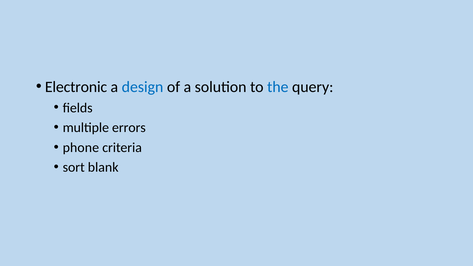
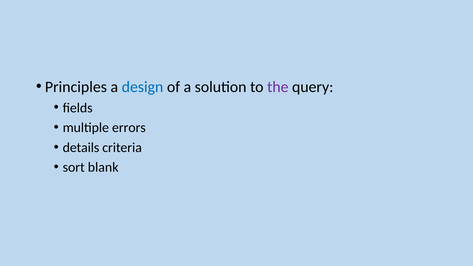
Electronic: Electronic -> Principles (76, 87)
the colour: blue -> purple (278, 87)
phone: phone -> details (81, 148)
